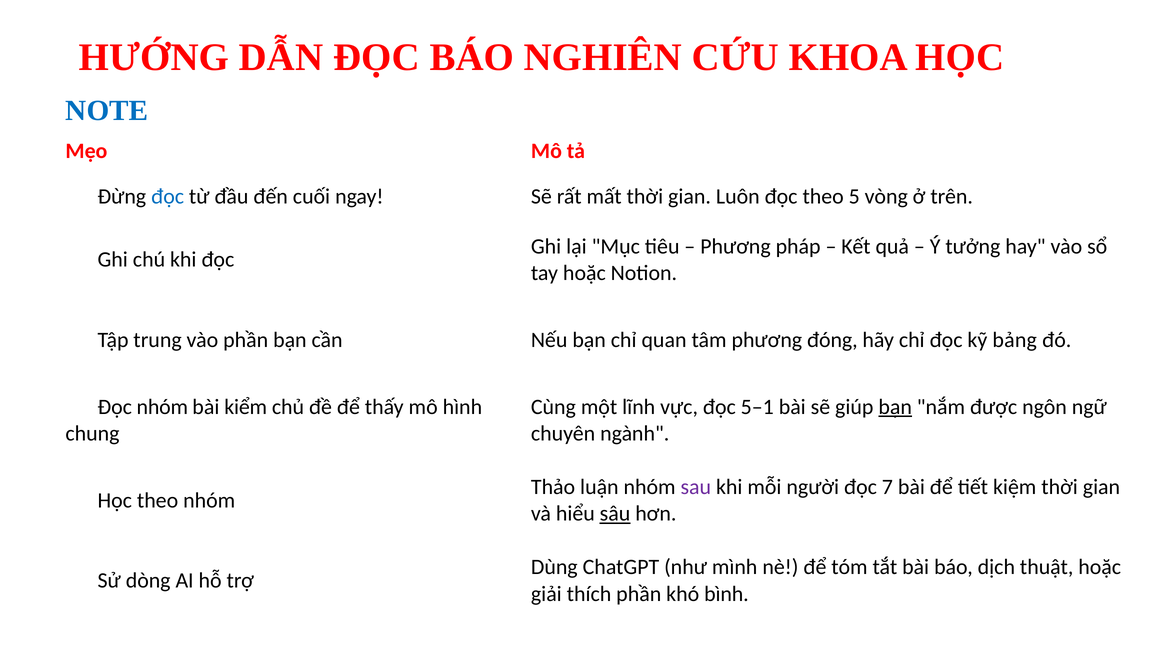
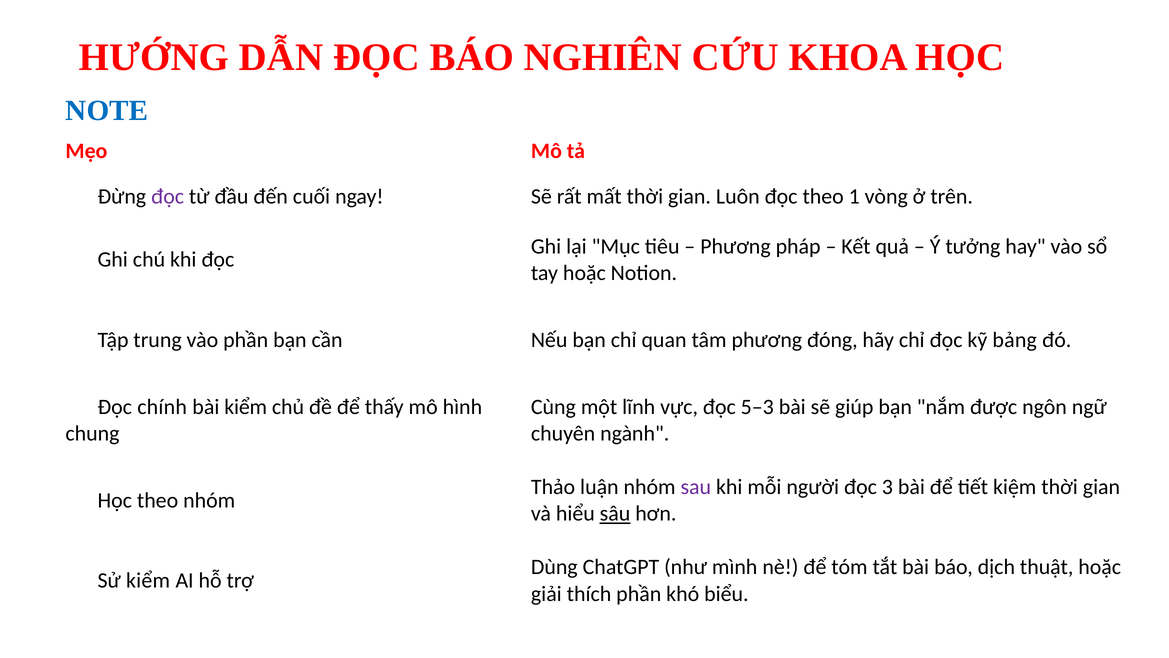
đọc colour: blue -> purple (168, 197)
5: 5 -> 1 (854, 197)
nhóm: nhóm -> chính (162, 406)
5–1: 5–1 -> 5–3 (757, 406)
bạn underline: present -> none (895, 406)
7: 7 -> 3 (887, 487)
dòng: dòng -> kiểm (148, 580)
bình: bình -> biểu (726, 594)
